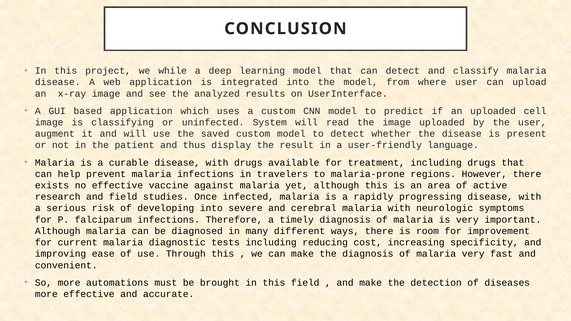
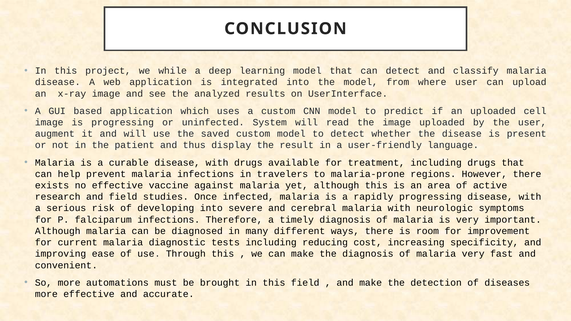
is classifying: classifying -> progressing (123, 122)
